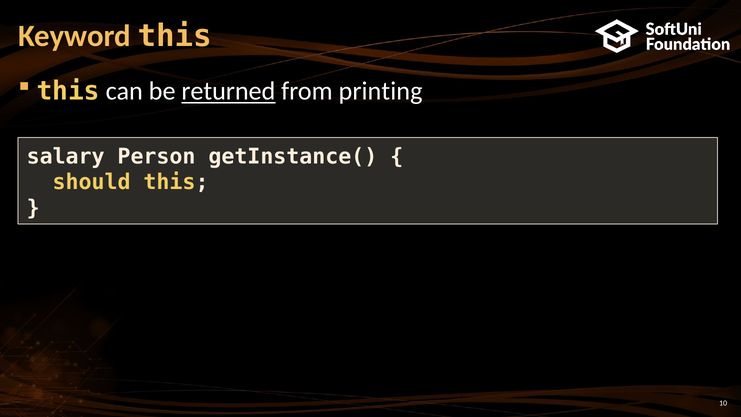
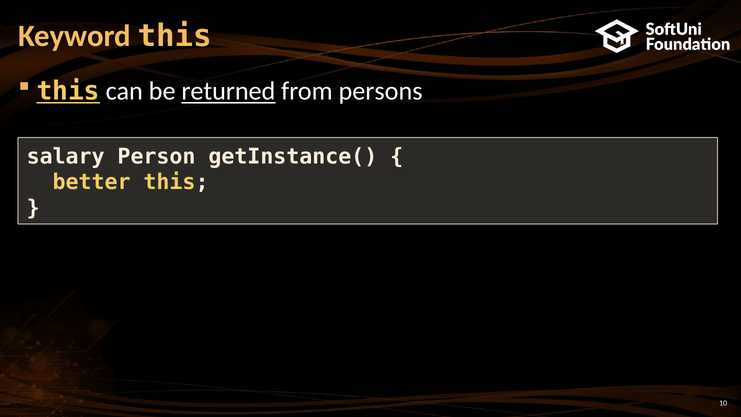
this underline: none -> present (68, 91)
printing: printing -> persons (381, 91)
should: should -> better (92, 182)
